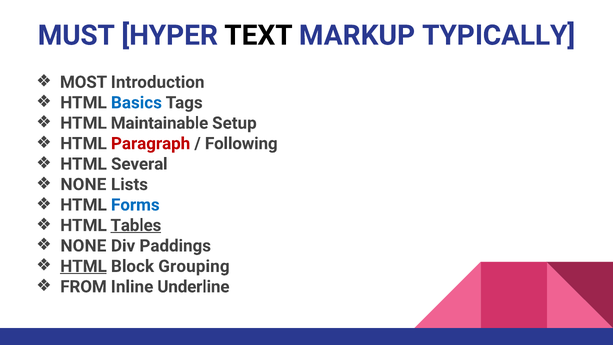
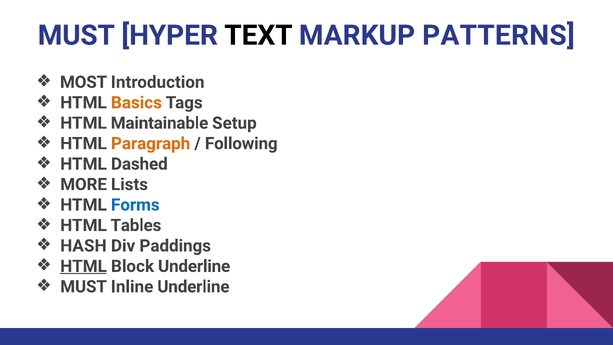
TYPICALLY: TYPICALLY -> PATTERNS (498, 35)
Basics colour: blue -> orange (136, 103)
Paragraph colour: red -> orange (151, 144)
Several: Several -> Dashed (139, 164)
NONE: NONE -> MORE (84, 184)
Tables underline: present -> none (136, 225)
NONE: NONE -> HASH (83, 246)
Block Grouping: Grouping -> Underline (194, 266)
FROM: FROM -> MUST (84, 287)
